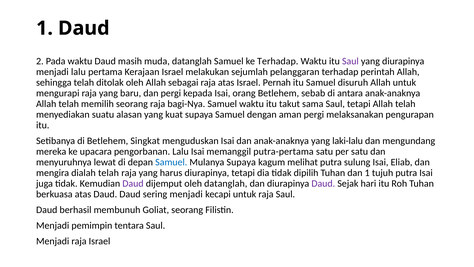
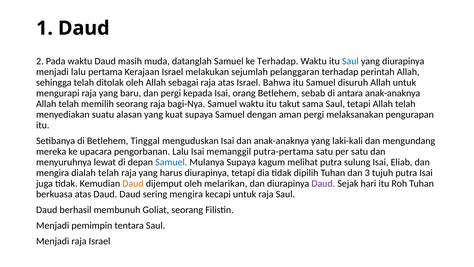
Saul colour: purple -> blue (350, 61)
Pernah: Pernah -> Bahwa (277, 82)
Singkat: Singkat -> Tinggal (145, 141)
laki-lalu: laki-lalu -> laki-kali (348, 141)
dan 1: 1 -> 3 (367, 173)
Daud colour: purple -> orange (133, 183)
oleh datanglah: datanglah -> melarikan (226, 183)
sering menjadi: menjadi -> mengira (186, 194)
